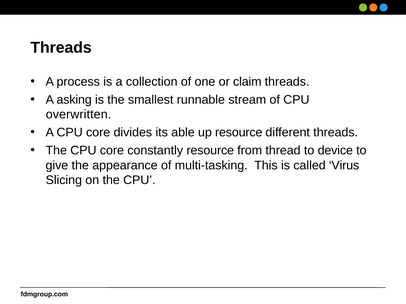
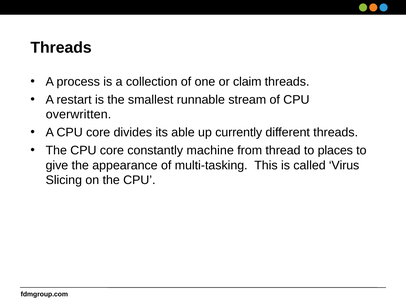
asking: asking -> restart (74, 100)
up resource: resource -> currently (239, 133)
constantly resource: resource -> machine (210, 151)
device: device -> places (335, 151)
